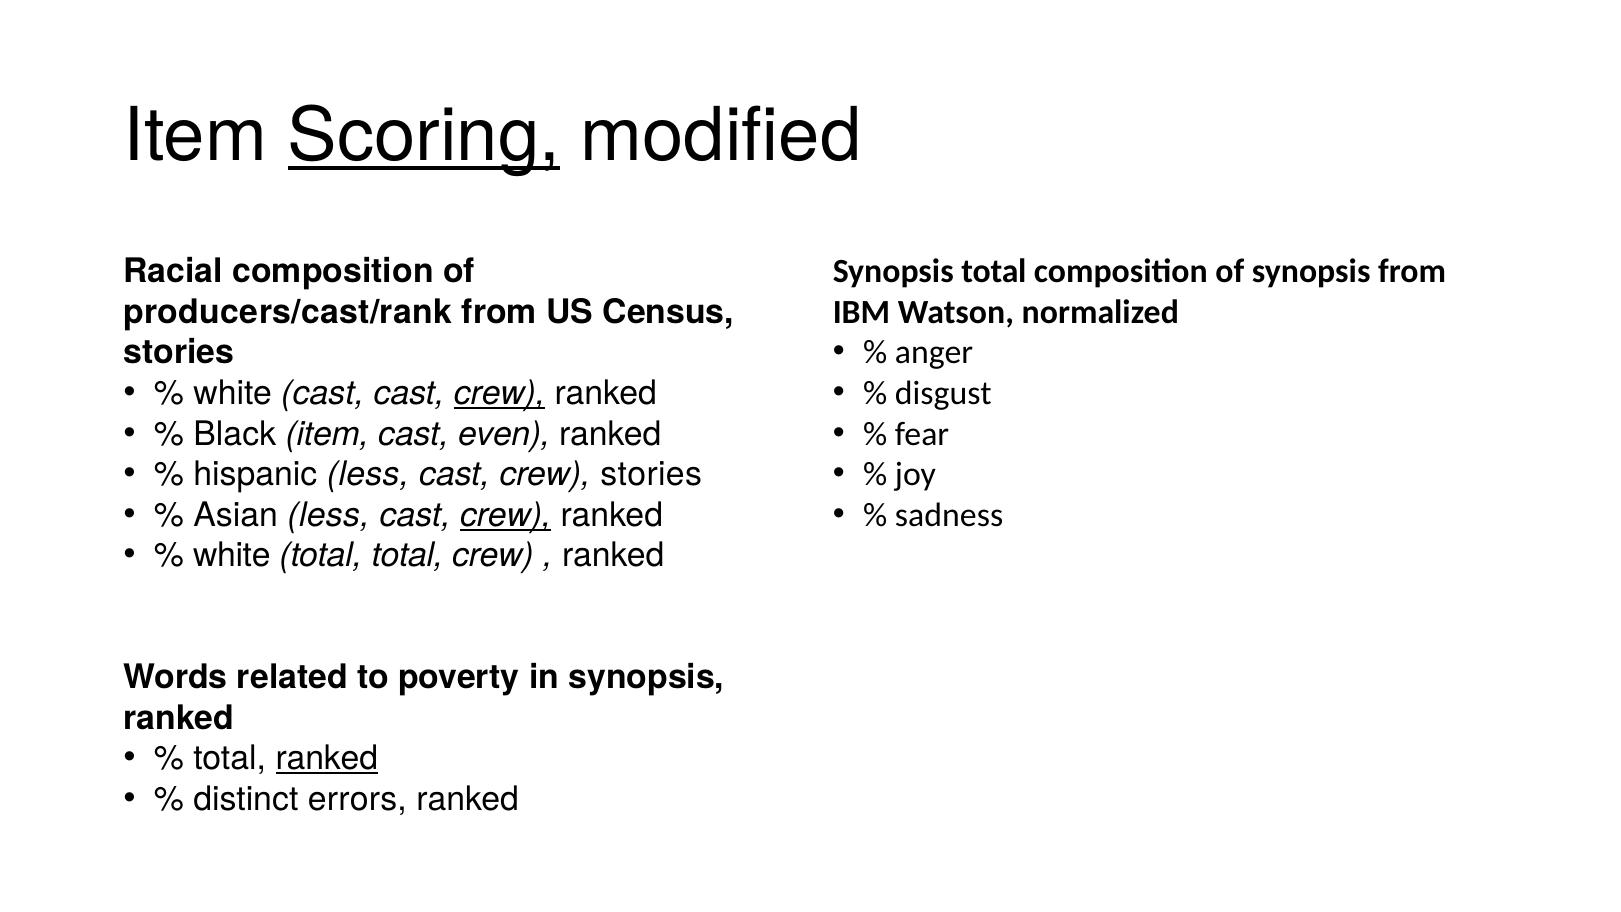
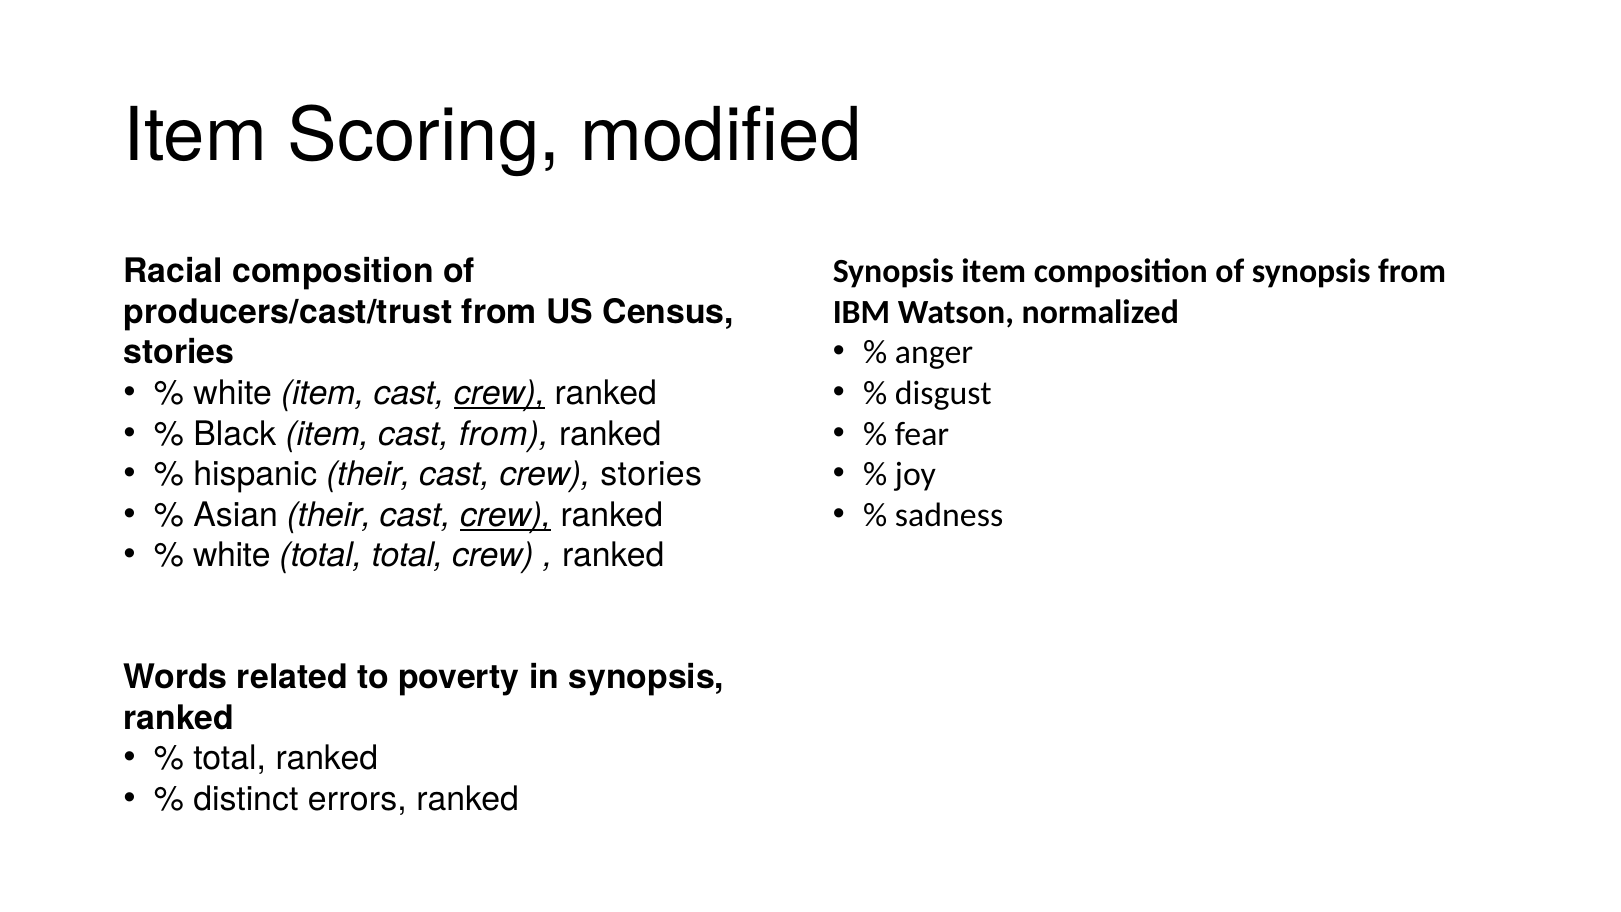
Scoring underline: present -> none (424, 136)
Synopsis total: total -> item (994, 271)
producers/cast/rank: producers/cast/rank -> producers/cast/trust (288, 312)
white cast: cast -> item (323, 393)
cast even: even -> from (504, 434)
hispanic less: less -> their (368, 474)
Asian less: less -> their (329, 515)
ranked underline: present -> none (327, 759)
